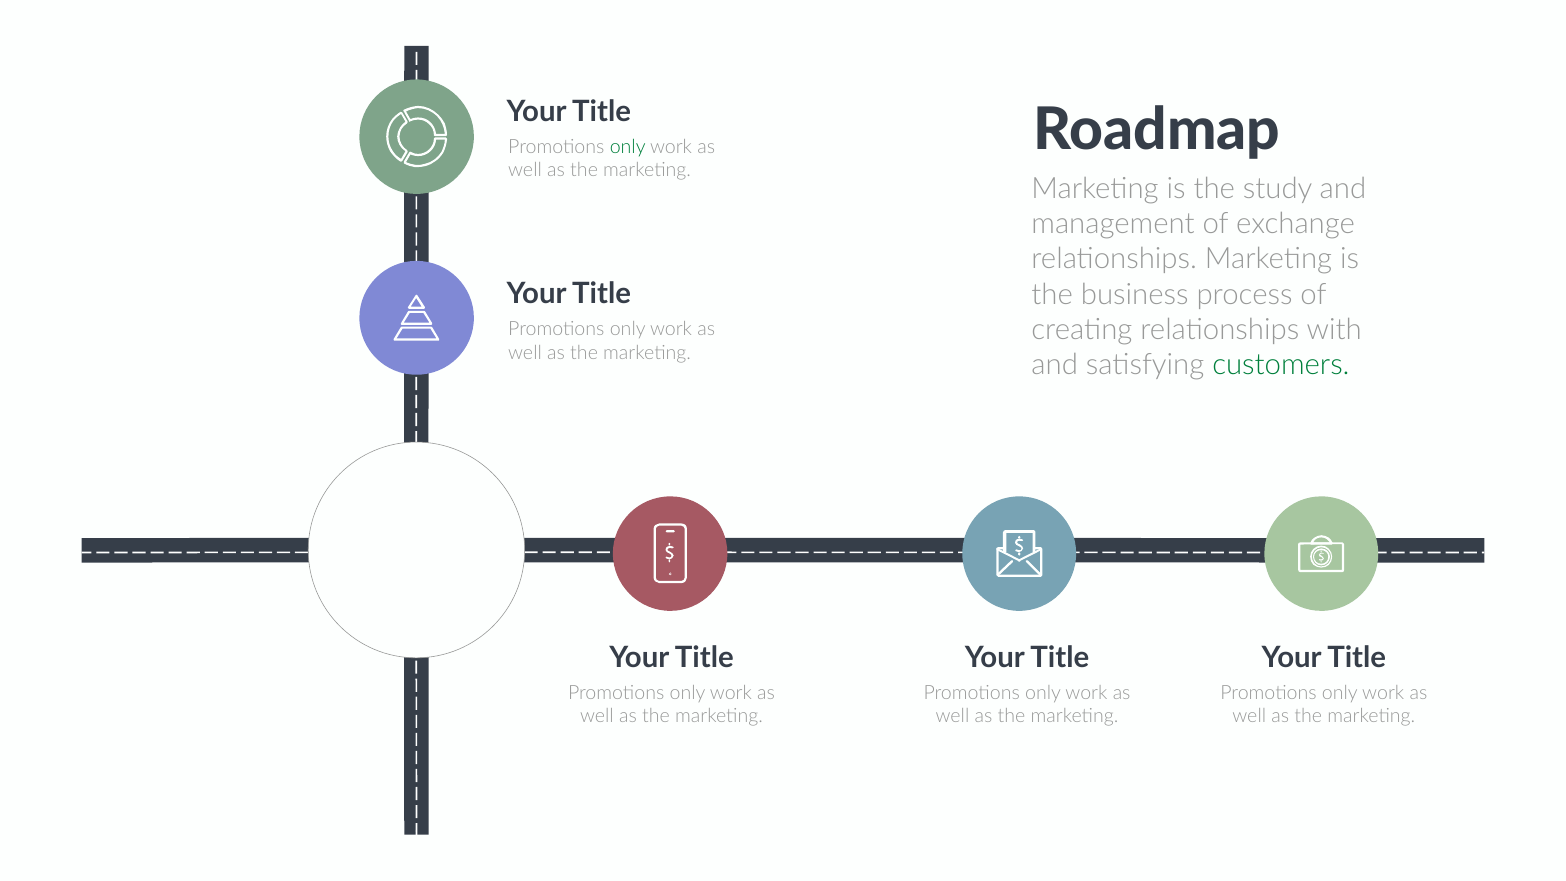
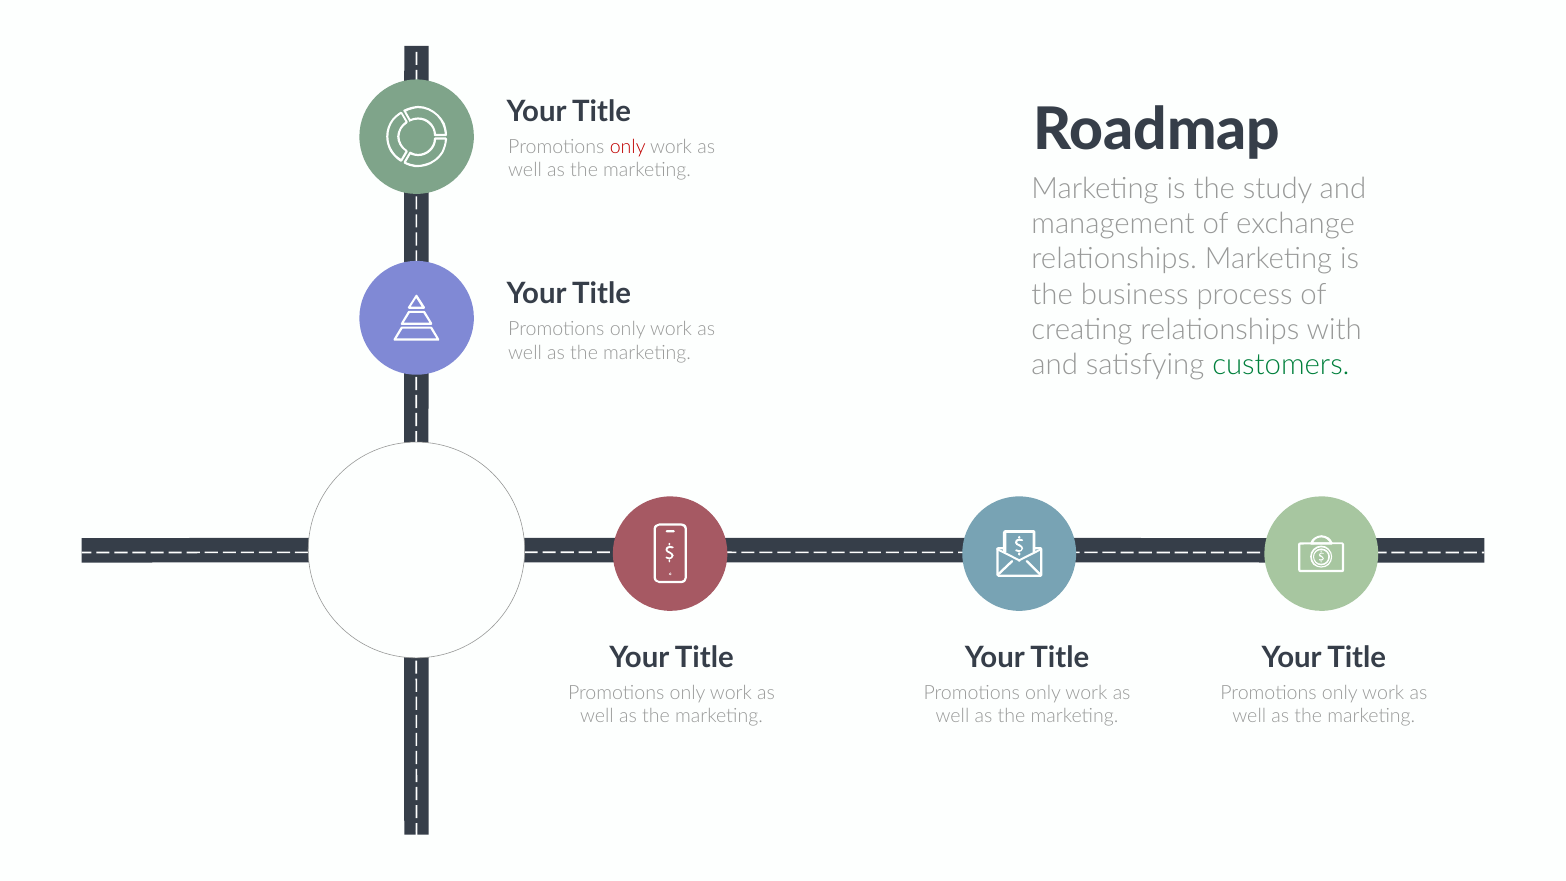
only colour: green -> red (628, 147)
